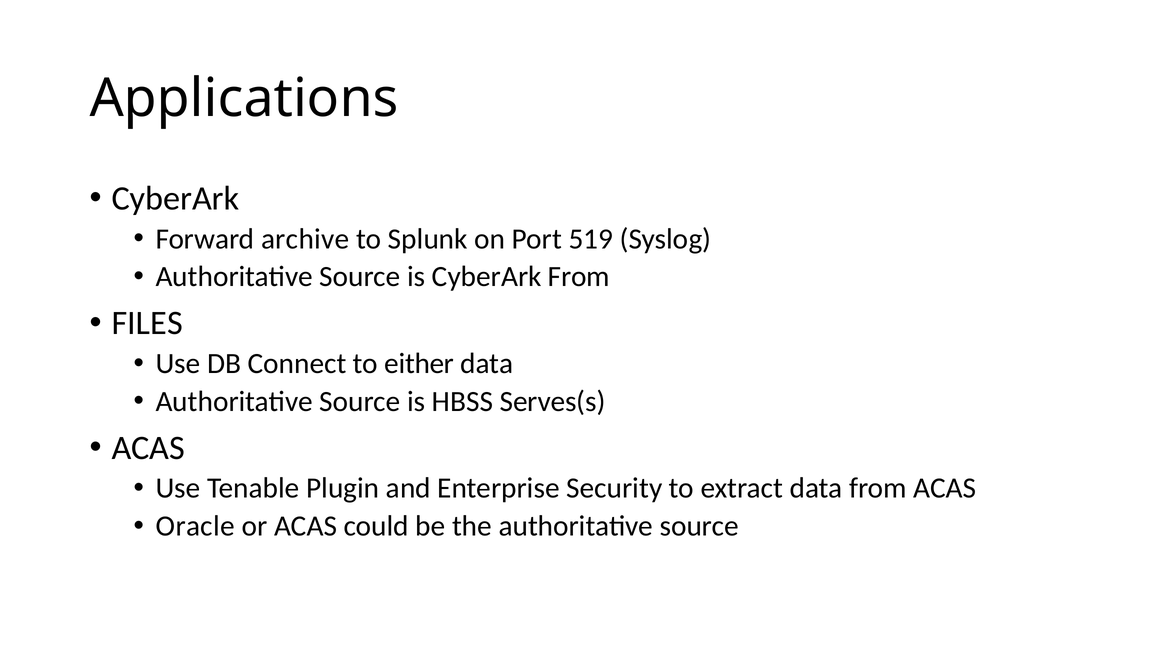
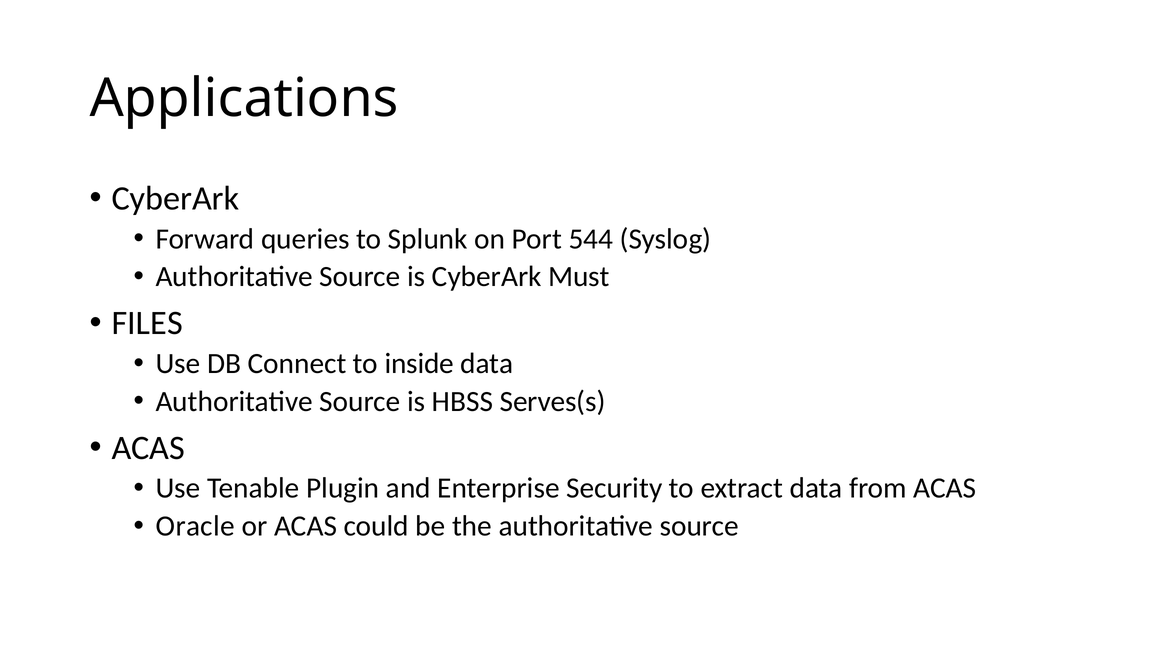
archive: archive -> queries (305, 239)
519: 519 -> 544 (591, 239)
CyberArk From: From -> Must (579, 277)
either: either -> inside (419, 364)
